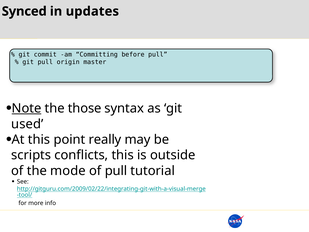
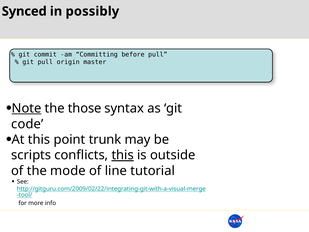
updates: updates -> possibly (92, 11)
used: used -> code (27, 124)
really: really -> trunk (105, 139)
this underline: none -> present (123, 155)
of pull: pull -> line (116, 171)
